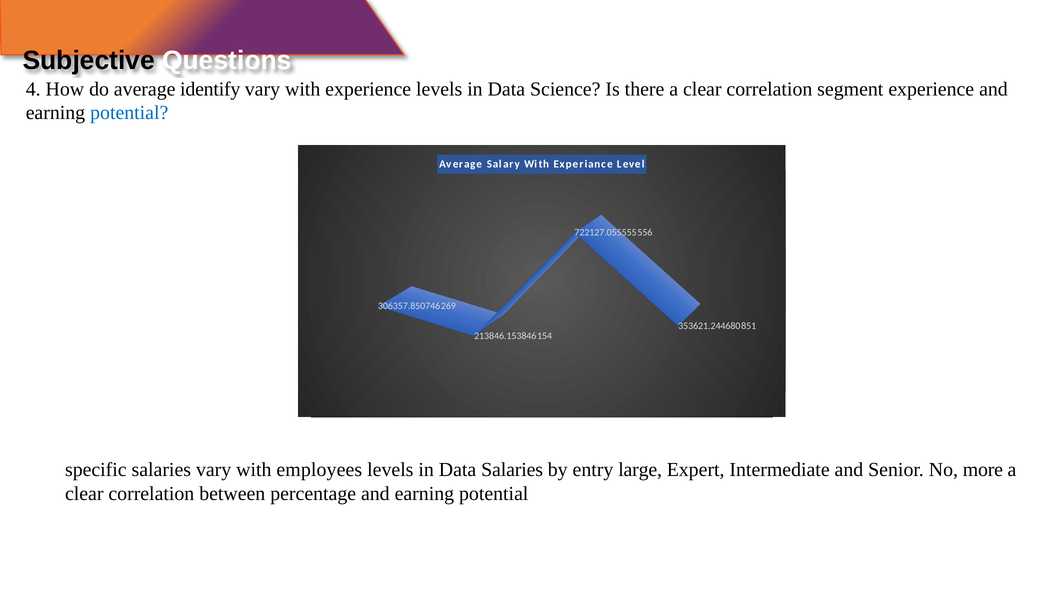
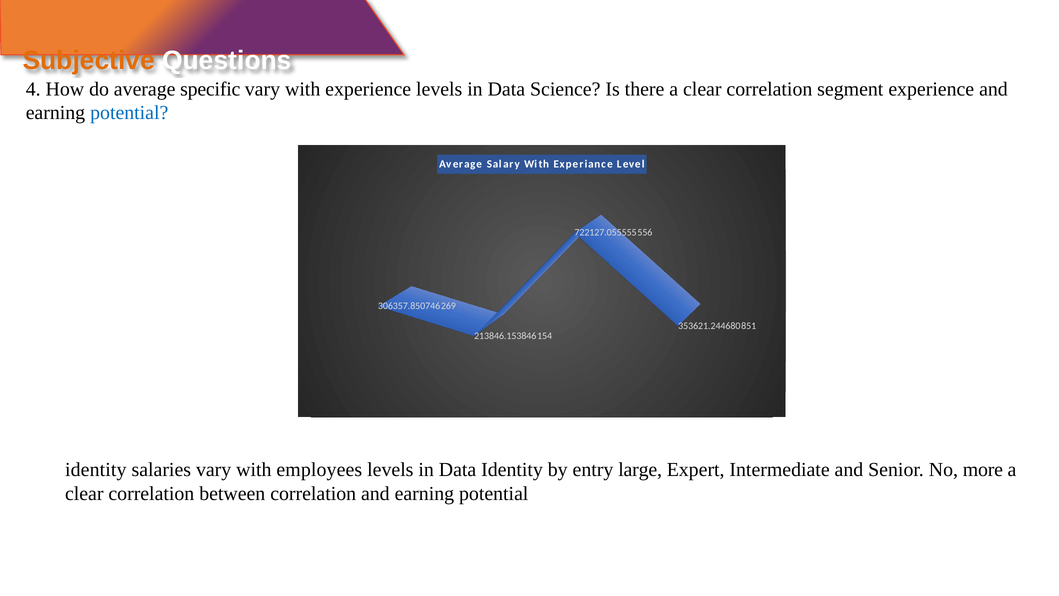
Subjective colour: black -> orange (89, 61)
identify: identify -> specific (210, 89)
specific: specific -> identity (96, 469)
Data Salaries: Salaries -> Identity (512, 469)
between percentage: percentage -> correlation (313, 493)
